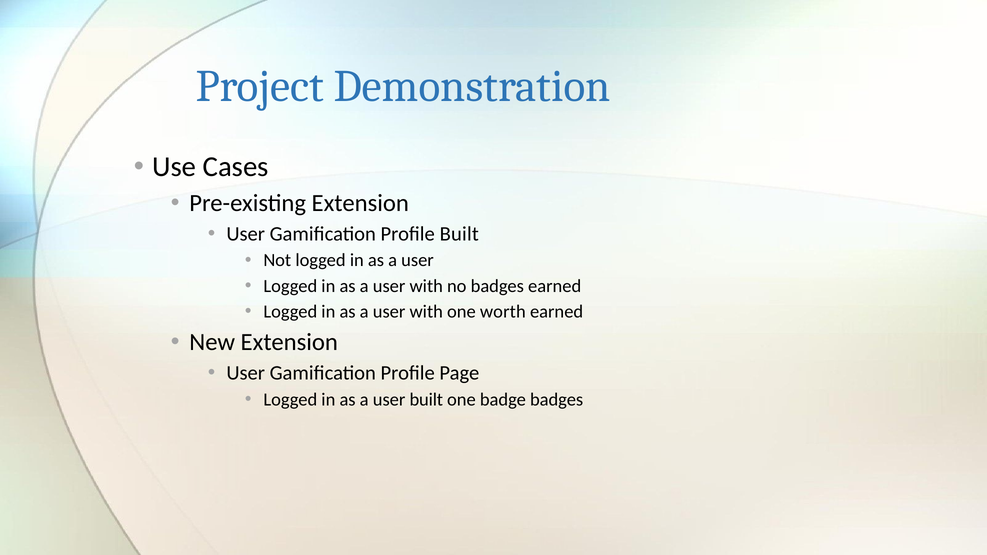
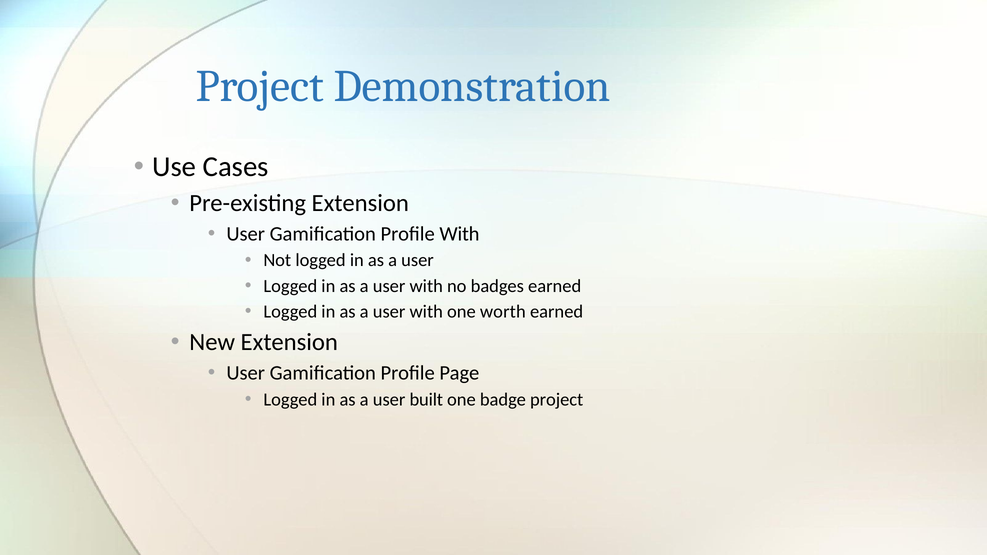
Profile Built: Built -> With (459, 234)
badge badges: badges -> project (557, 400)
